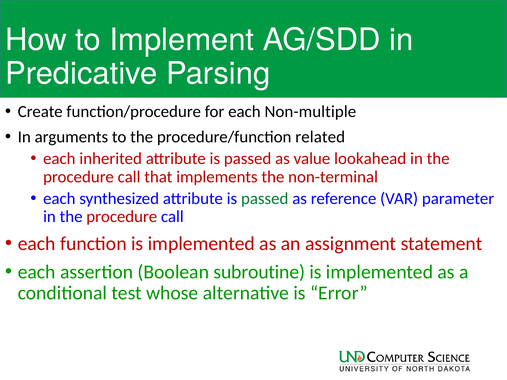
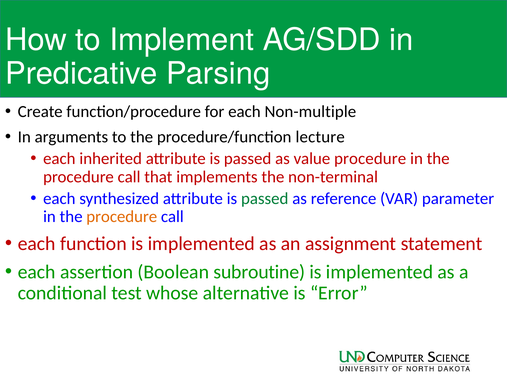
related: related -> lecture (320, 137)
value lookahead: lookahead -> procedure (370, 159)
procedure colour: red -> orange (122, 217)
